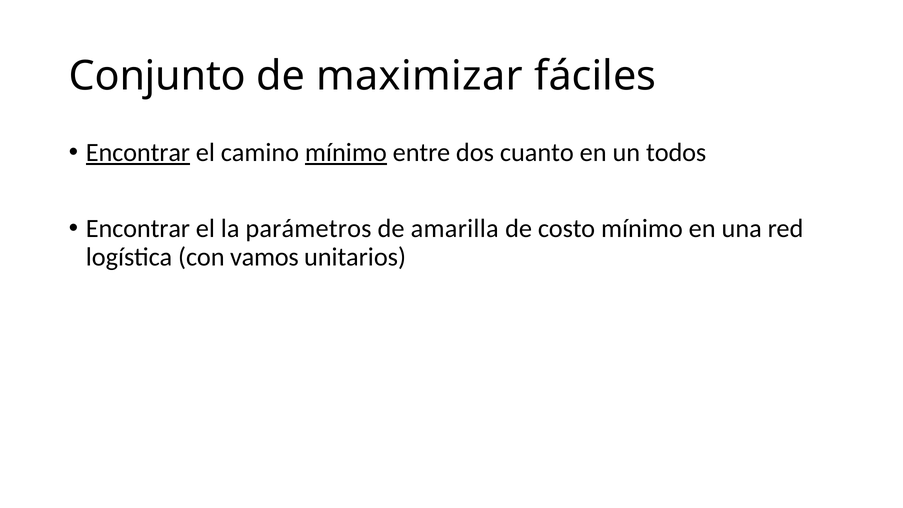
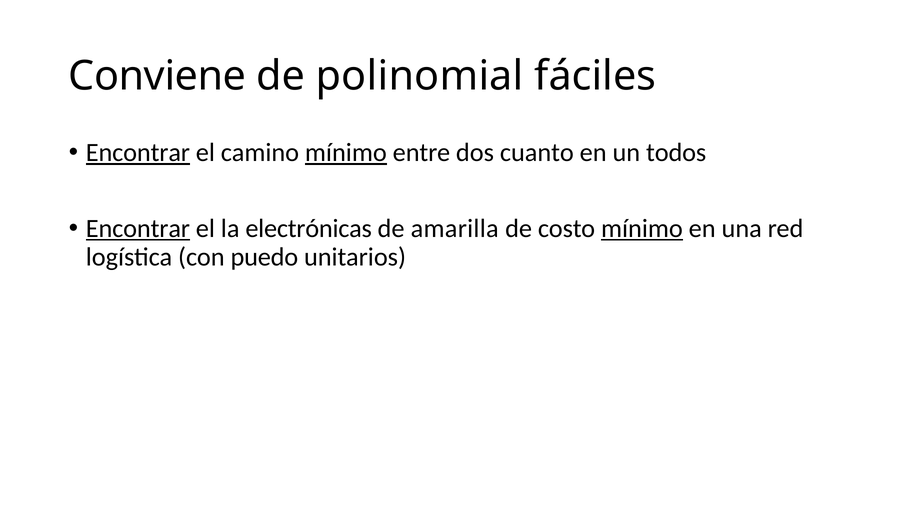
Conjunto: Conjunto -> Conviene (157, 76)
maximizar: maximizar -> polinomial (420, 76)
Encontrar underline: none -> present (138, 228)
parámetros: parámetros -> electrónicas (309, 228)
mínimo underline: none -> present (642, 228)
vamos: vamos -> puedo (264, 257)
